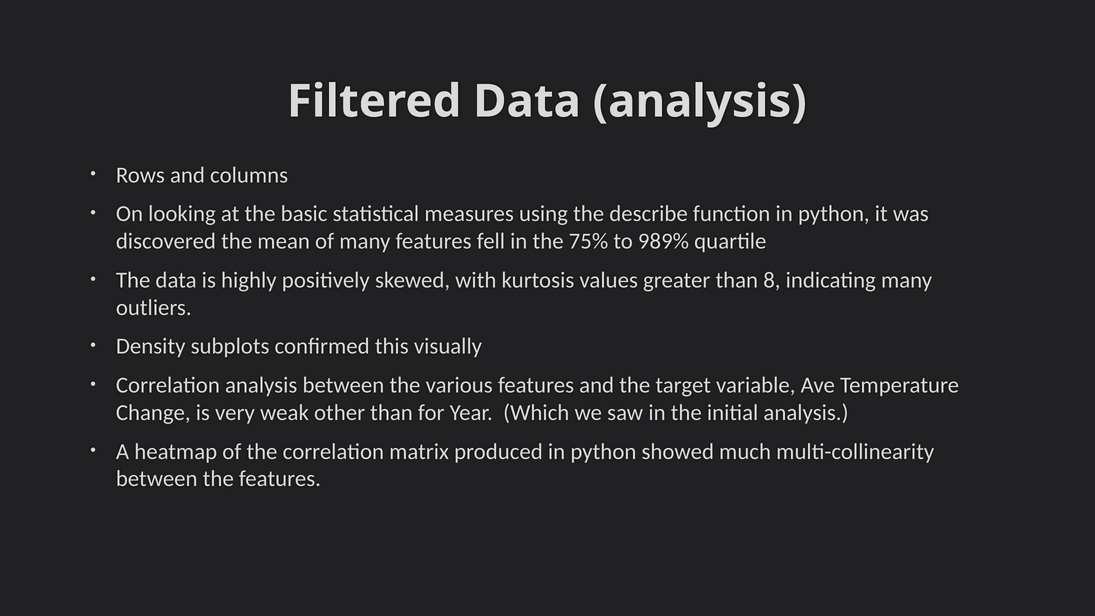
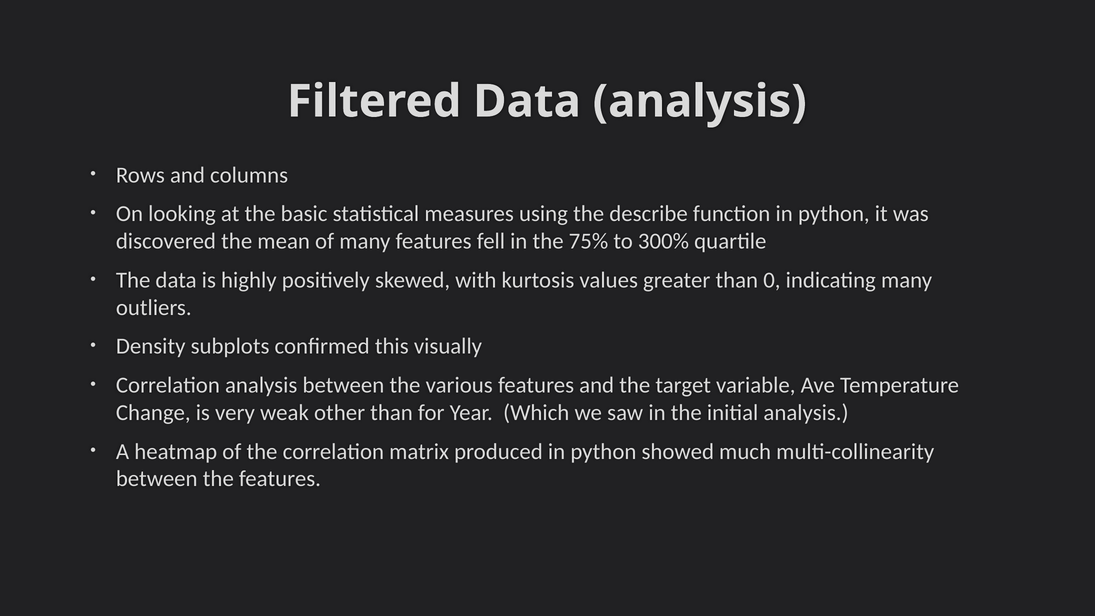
989%: 989% -> 300% (664, 241)
8: 8 -> 0 (772, 280)
